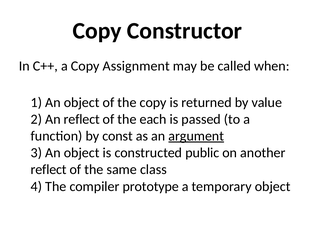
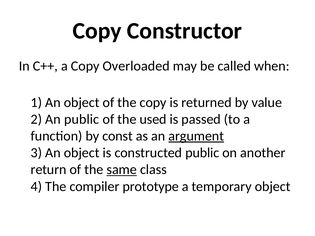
Assignment: Assignment -> Overloaded (136, 66)
An reflect: reflect -> public (82, 119)
each: each -> used (153, 119)
reflect: reflect -> return (49, 170)
same underline: none -> present (122, 170)
